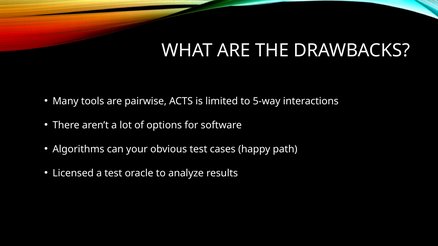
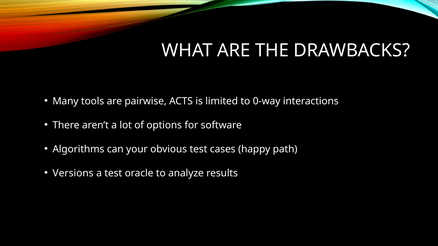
5-way: 5-way -> 0-way (267, 101)
Licensed: Licensed -> Versions (73, 173)
